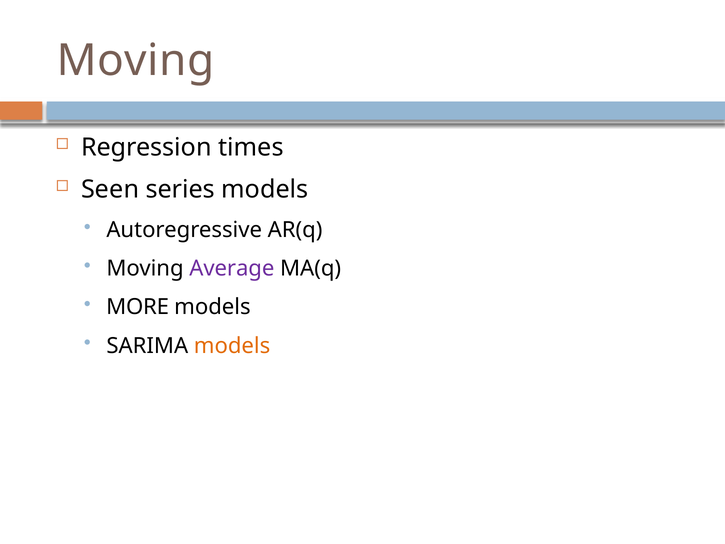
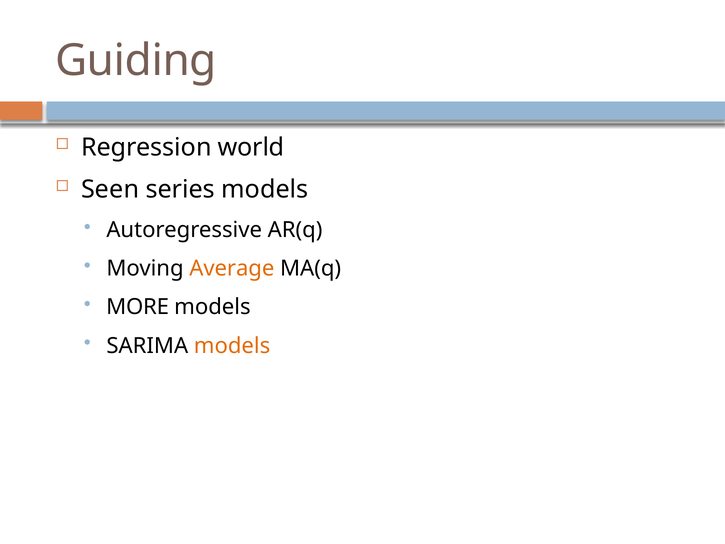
Moving: Moving -> Guiding (136, 60)
times: times -> world (251, 147)
Average colour: purple -> orange (232, 268)
